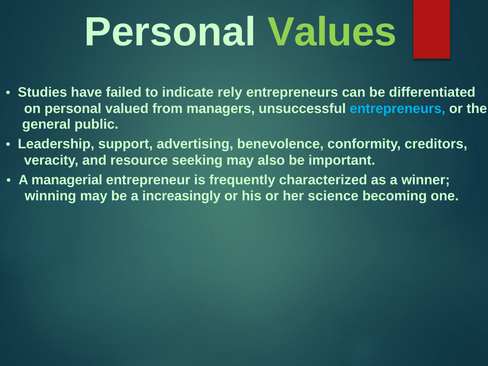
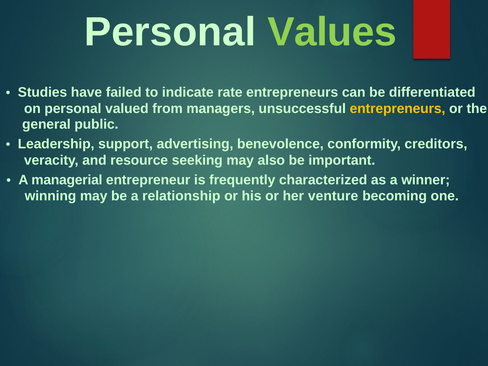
rely: rely -> rate (230, 92)
entrepreneurs colour: light blue -> yellow (398, 109)
increasingly: increasingly -> relationship (181, 196)
science: science -> venture (333, 196)
